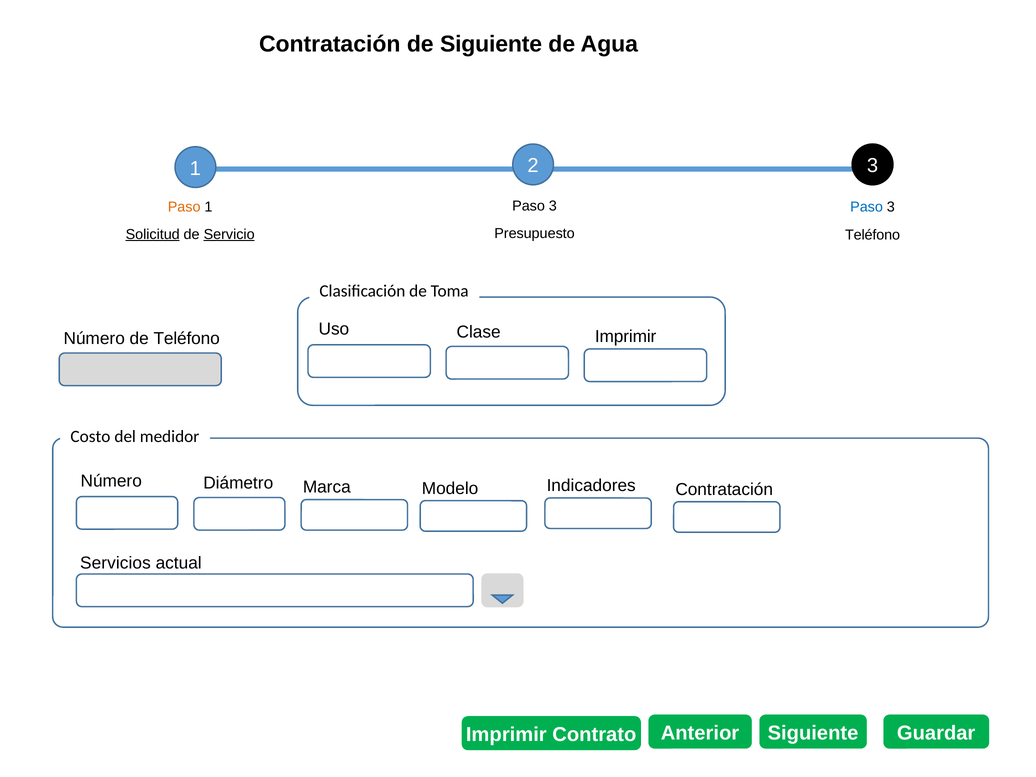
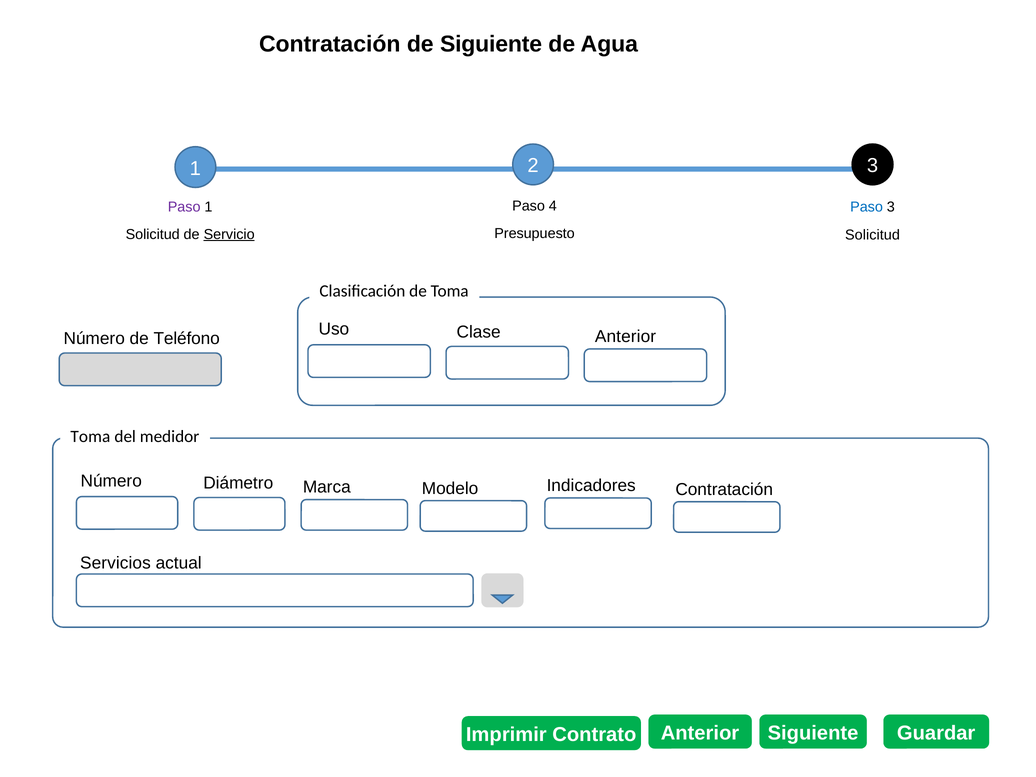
3: 3 -> 4 (553, 206)
Paso colour: orange -> purple (184, 207)
Solicitud underline: present -> none (153, 234)
Teléfono: Teléfono -> Solicitud (872, 235)
Clase Imprimir: Imprimir -> Anterior (626, 337)
Costo: Costo -> Toma (90, 437)
